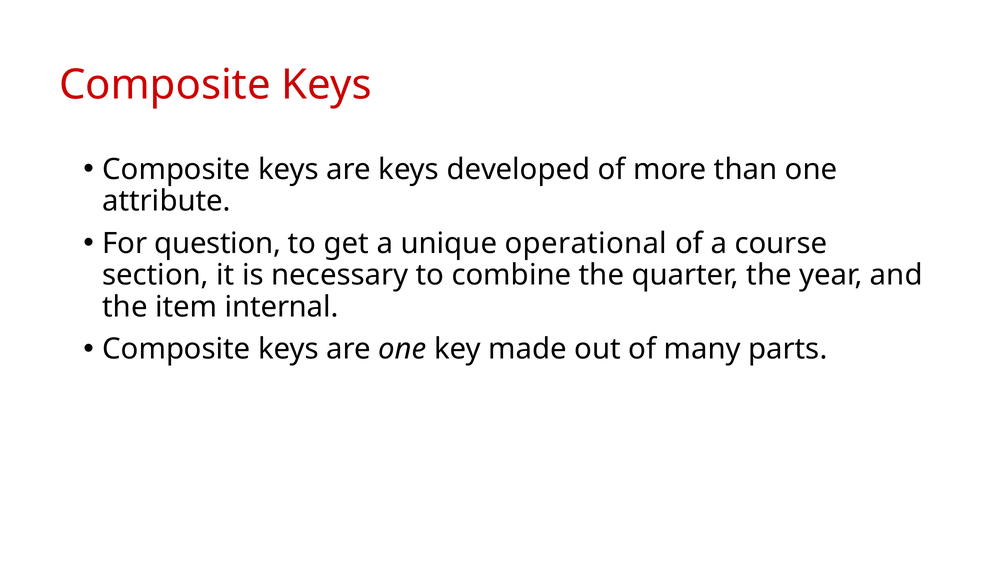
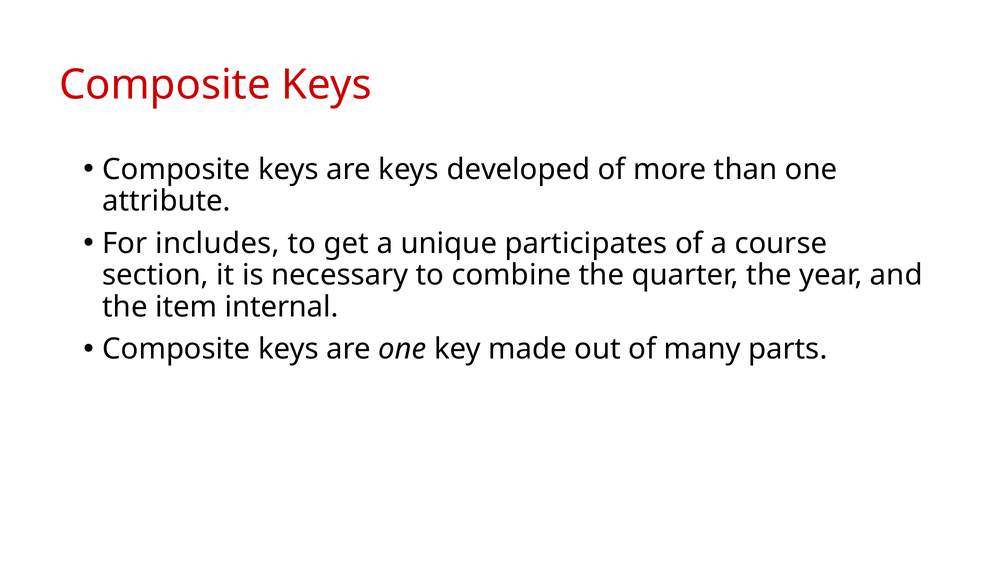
question: question -> includes (217, 243)
operational: operational -> participates (586, 243)
